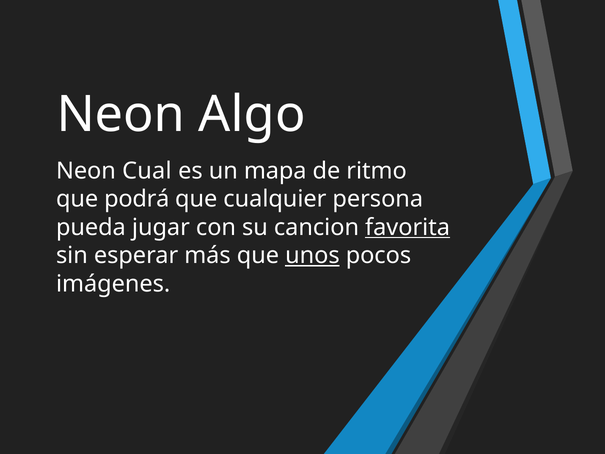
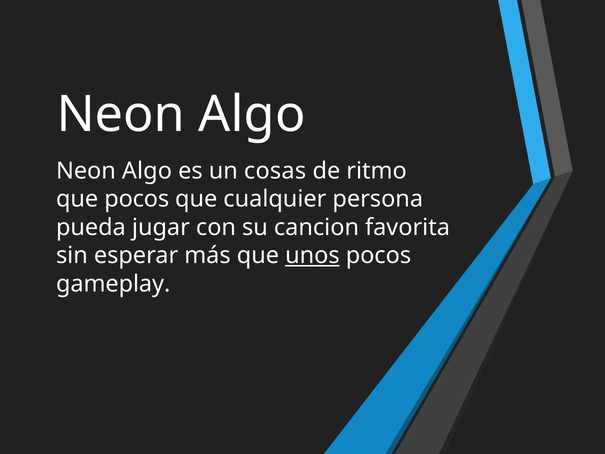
Cual: Cual -> Algo (147, 171)
mapa: mapa -> cosas (275, 171)
que podrá: podrá -> pocos (137, 199)
favorita underline: present -> none (408, 227)
imágenes: imágenes -> gameplay (113, 284)
